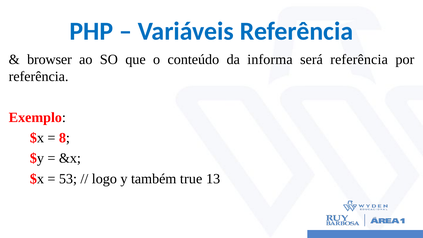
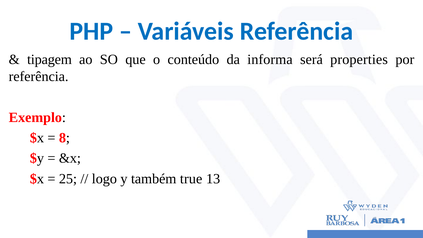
browser: browser -> tipagem (49, 60)
será referência: referência -> properties (359, 60)
53: 53 -> 25 (68, 179)
